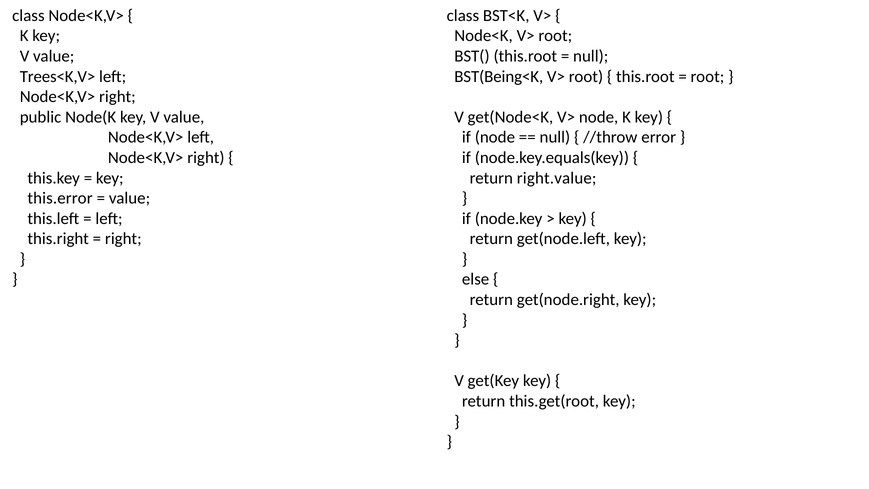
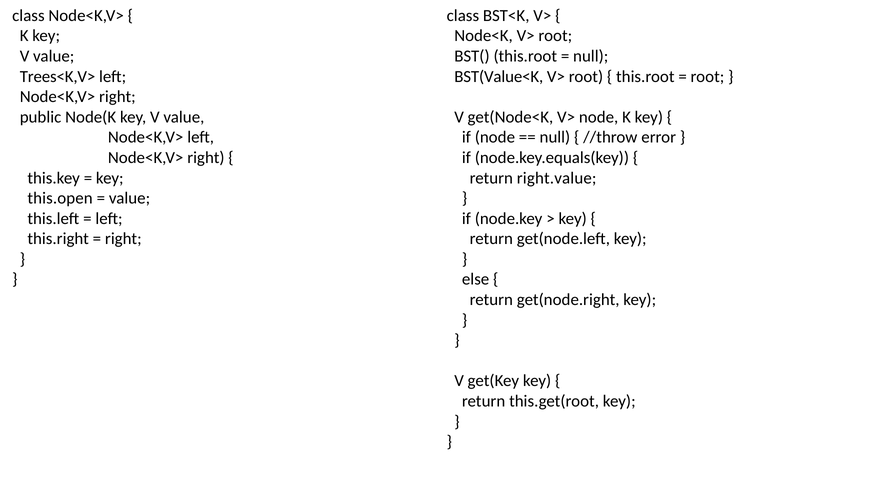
BST(Being<K: BST(Being<K -> BST(Value<K (499, 76)
this.error: this.error -> this.open (60, 198)
